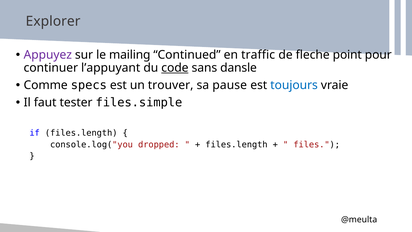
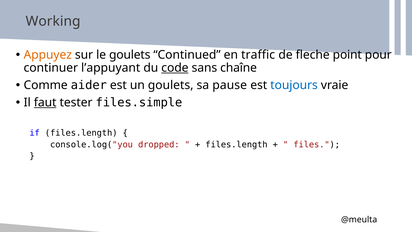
Explorer: Explorer -> Working (53, 21)
Appuyez colour: purple -> orange (48, 55)
le mailing: mailing -> goulets (130, 55)
dansle: dansle -> chaîne (239, 68)
specs: specs -> aider (89, 85)
un trouver: trouver -> goulets (171, 85)
faut underline: none -> present (45, 102)
